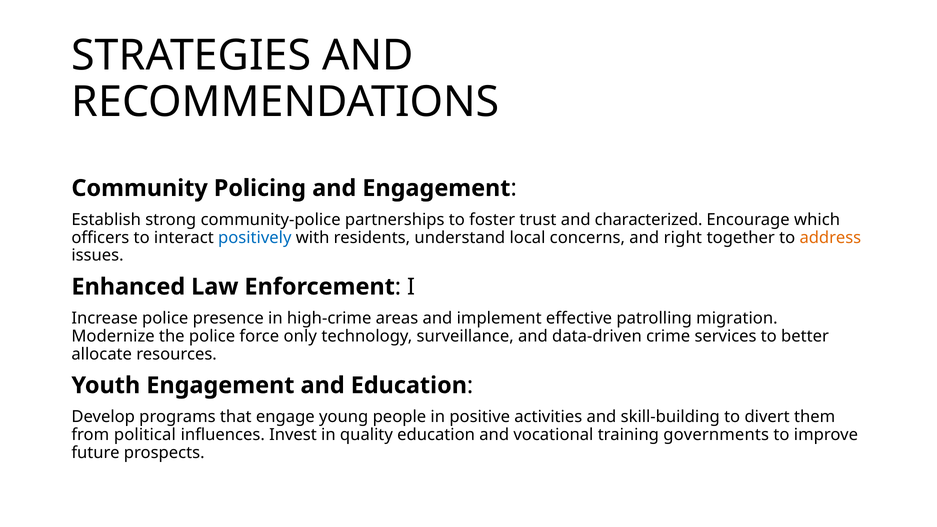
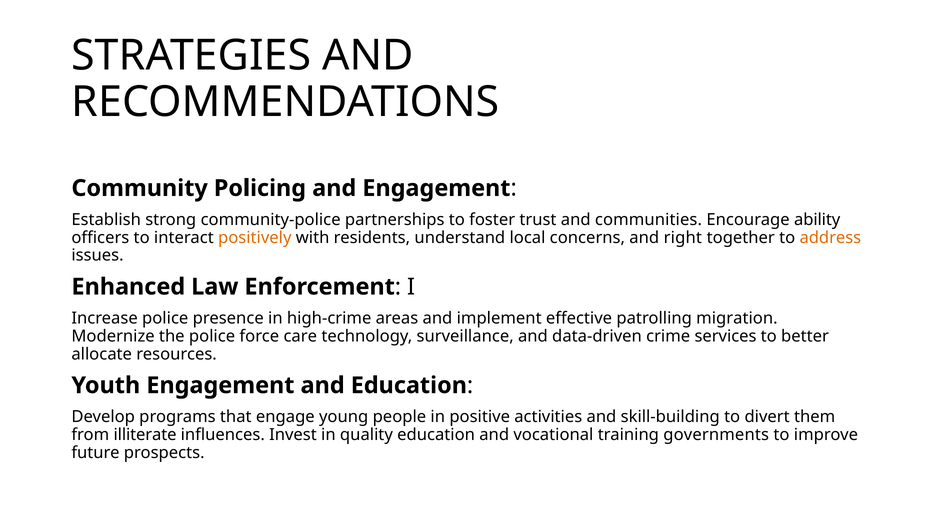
characterized: characterized -> communities (648, 220)
which: which -> ability (817, 220)
positively colour: blue -> orange (255, 238)
only: only -> care (300, 336)
political: political -> illiterate (145, 435)
